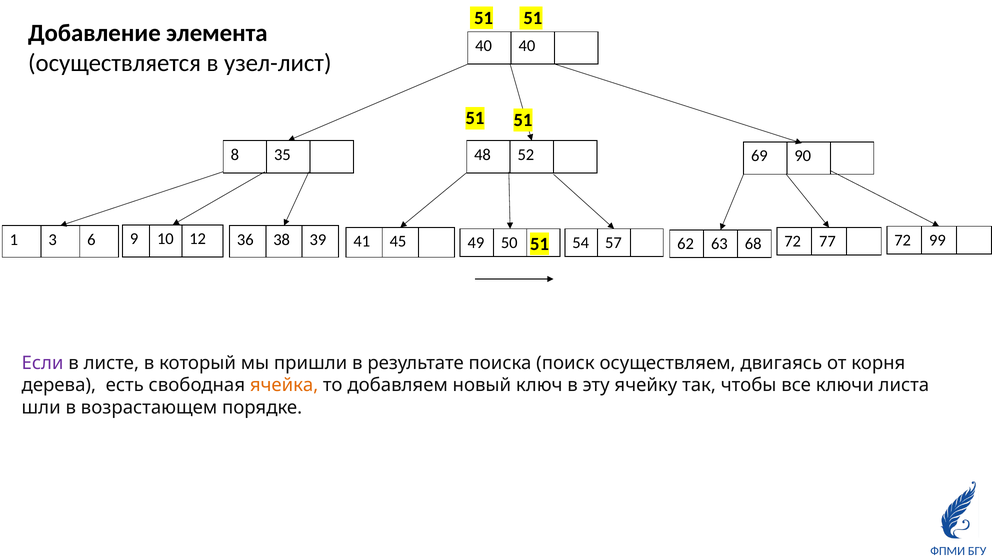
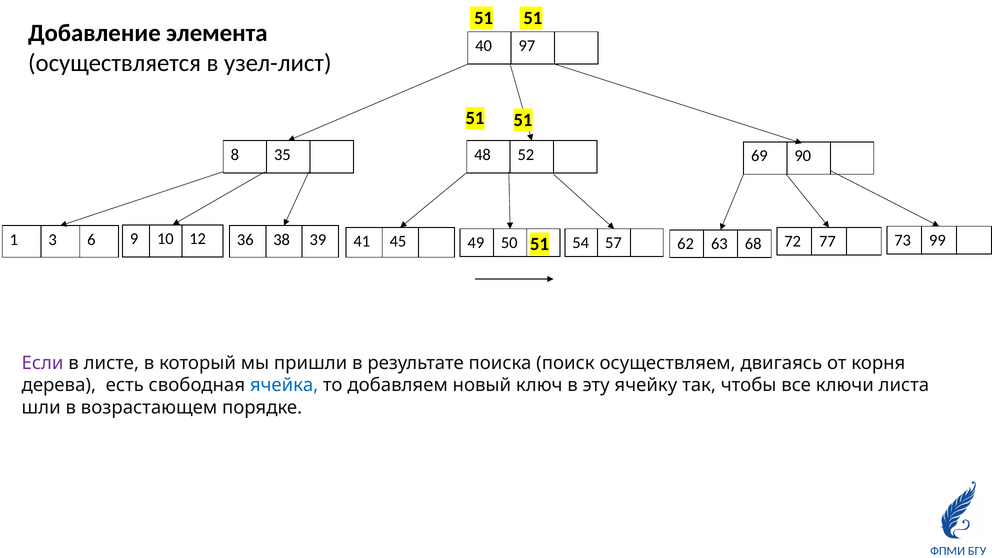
40 40: 40 -> 97 (527, 46)
77 72: 72 -> 73 (903, 240)
ячейка colour: orange -> blue (284, 385)
